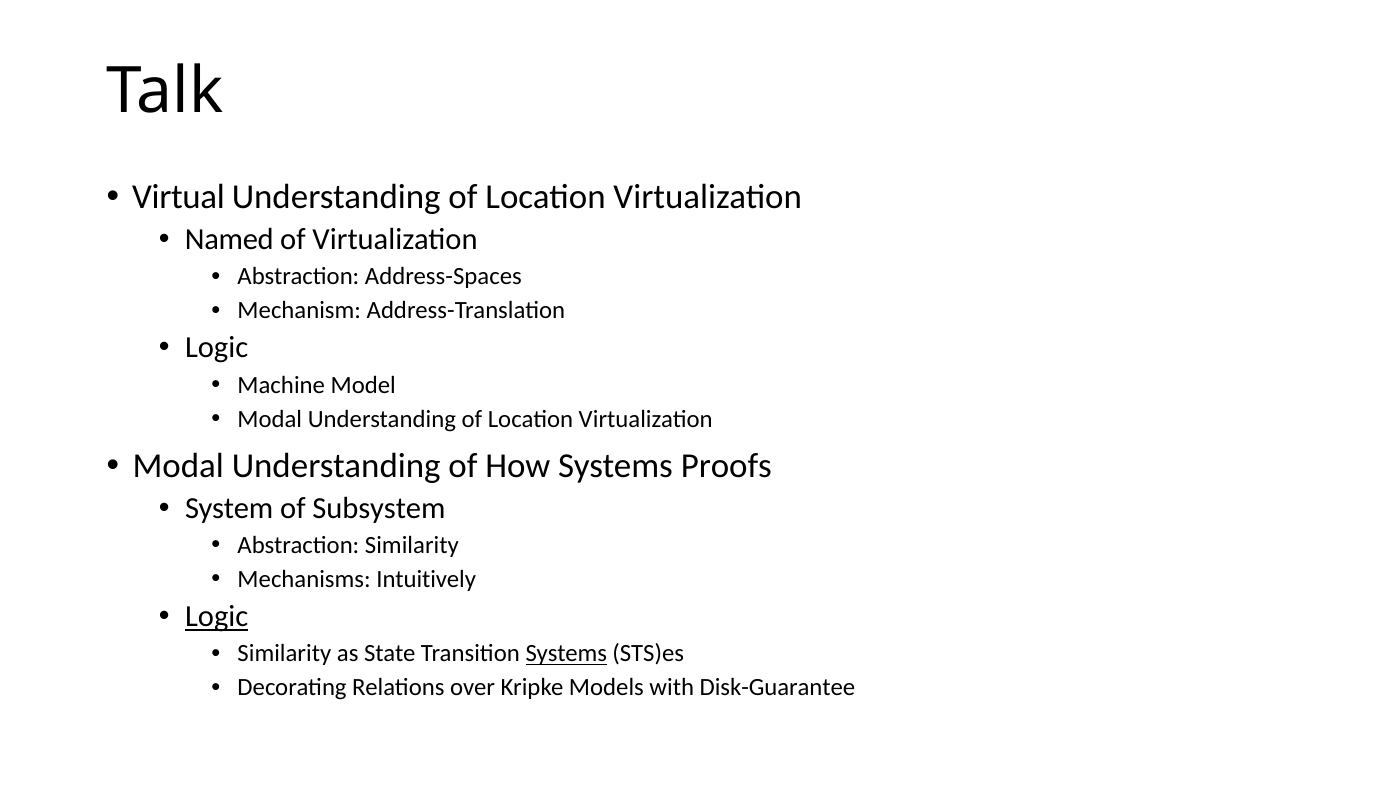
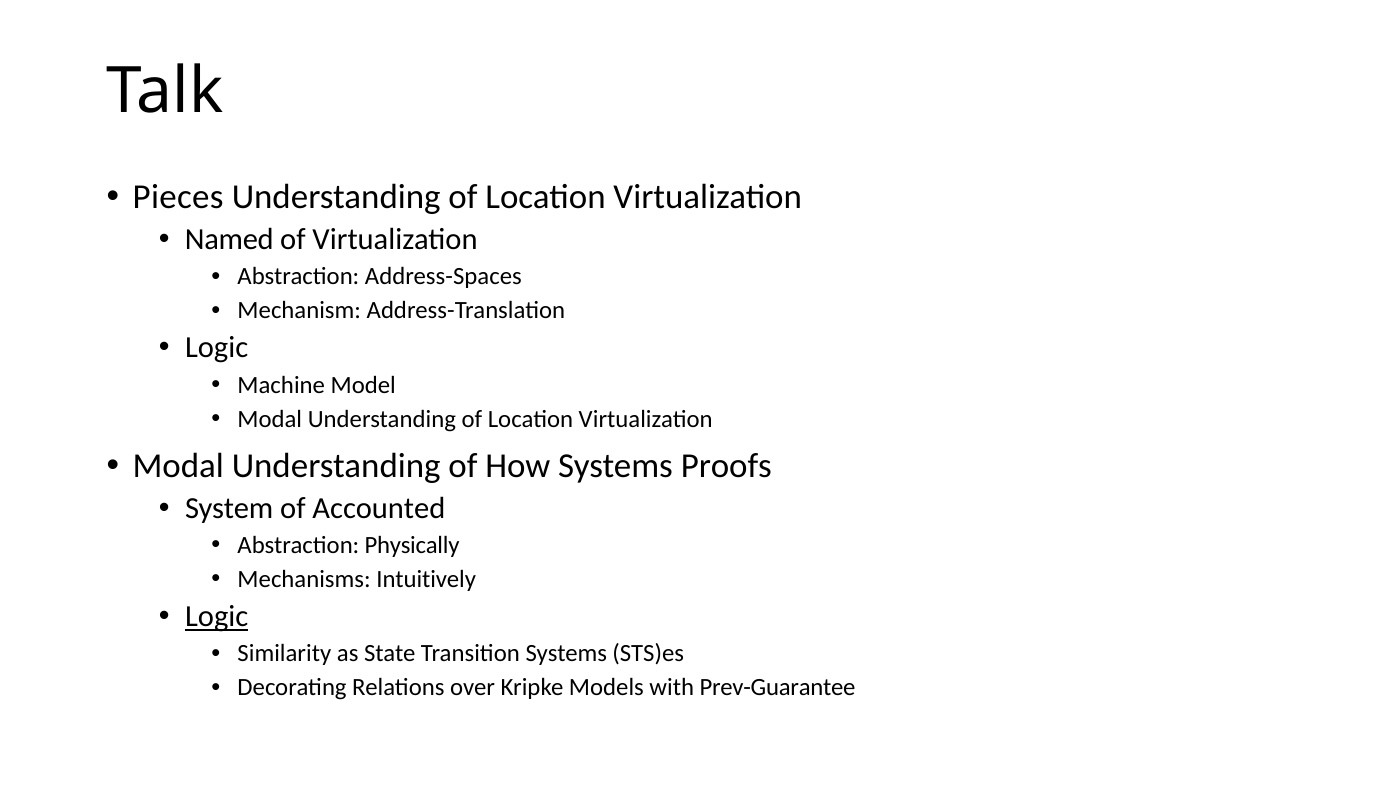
Virtual: Virtual -> Pieces (178, 197)
Subsystem: Subsystem -> Accounted (379, 508)
Abstraction Similarity: Similarity -> Physically (412, 545)
Systems underline: present -> none (566, 654)
Disk-Guarantee: Disk-Guarantee -> Prev-Guarantee (778, 688)
